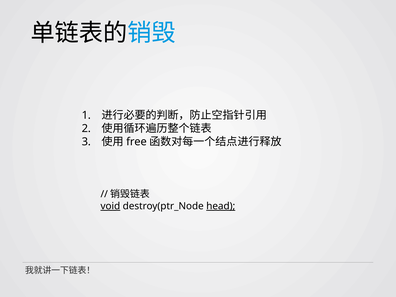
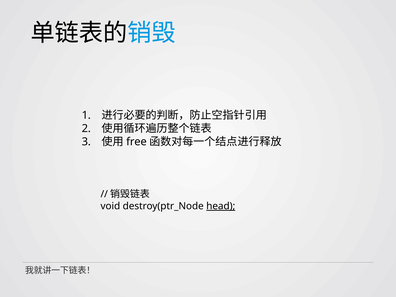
void underline: present -> none (110, 206)
